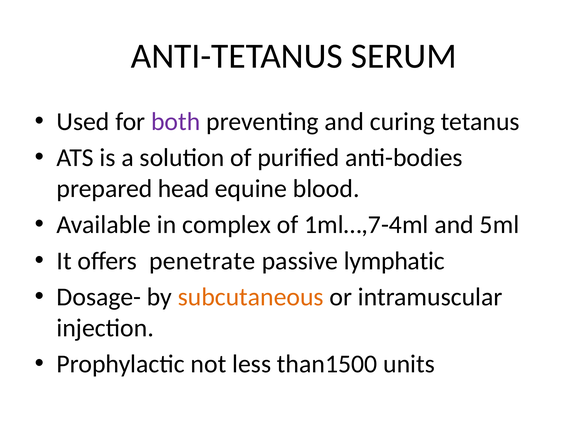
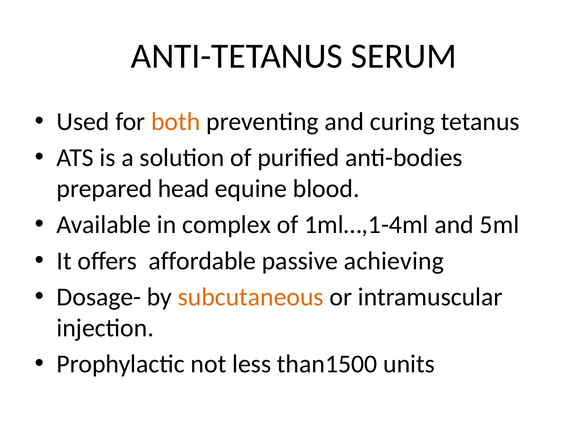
both colour: purple -> orange (176, 122)
1ml…,7-4ml: 1ml…,7-4ml -> 1ml…,1-4ml (366, 225)
penetrate: penetrate -> affordable (202, 261)
lymphatic: lymphatic -> achieving (394, 261)
